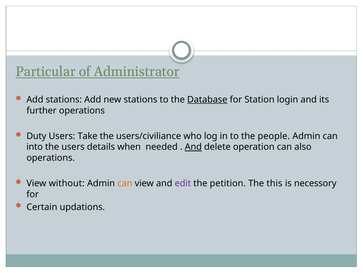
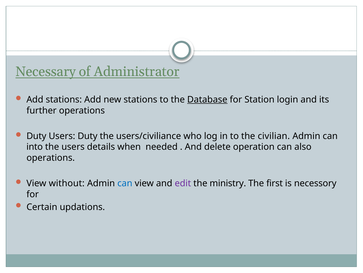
Particular: Particular -> Necessary (46, 72)
Users Take: Take -> Duty (88, 136)
people: people -> civilian (274, 136)
And underline: present -> none (193, 147)
can colour: orange -> blue (125, 183)
petition: petition -> ministry (228, 183)
this: this -> first (275, 183)
